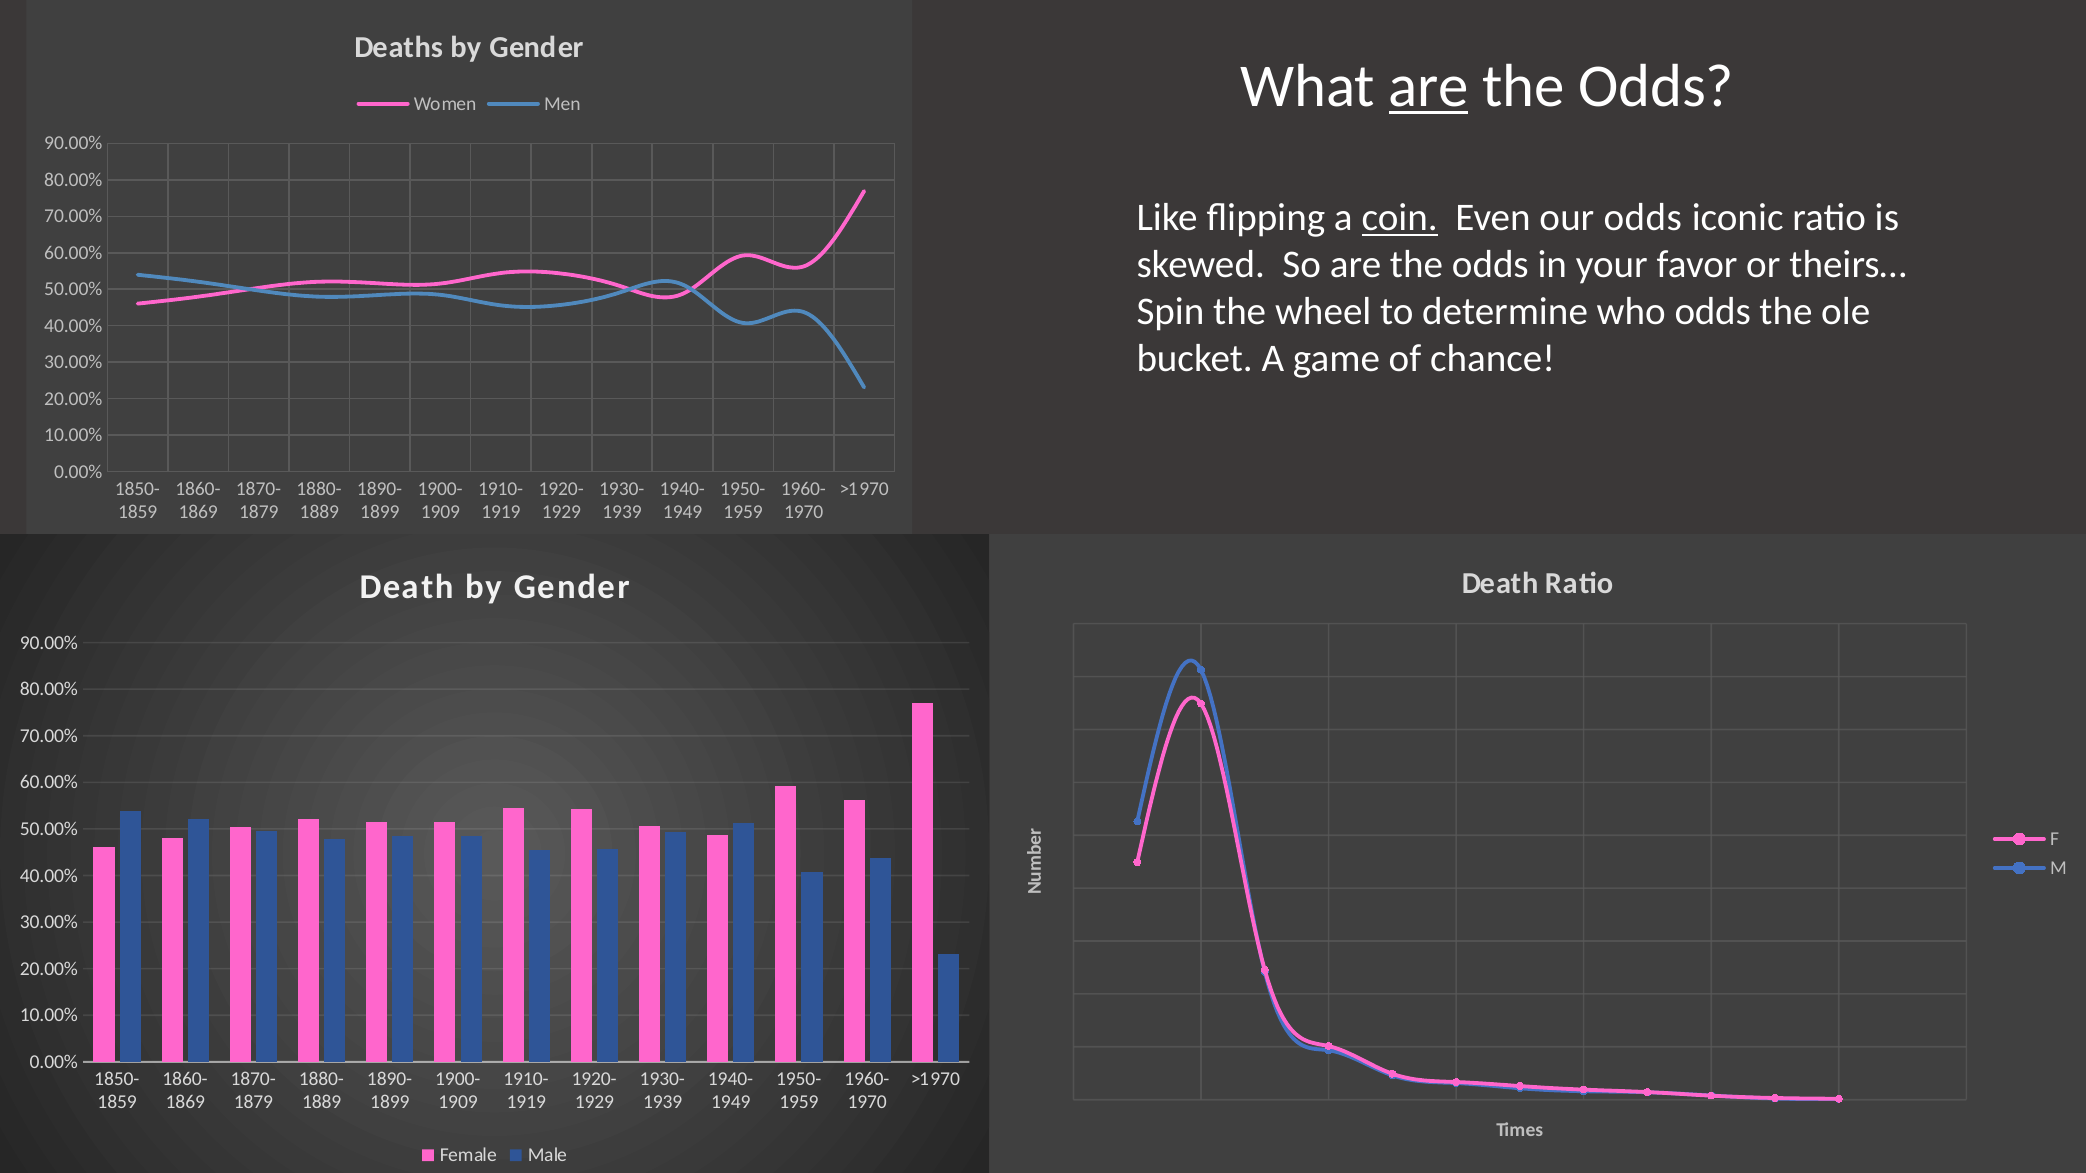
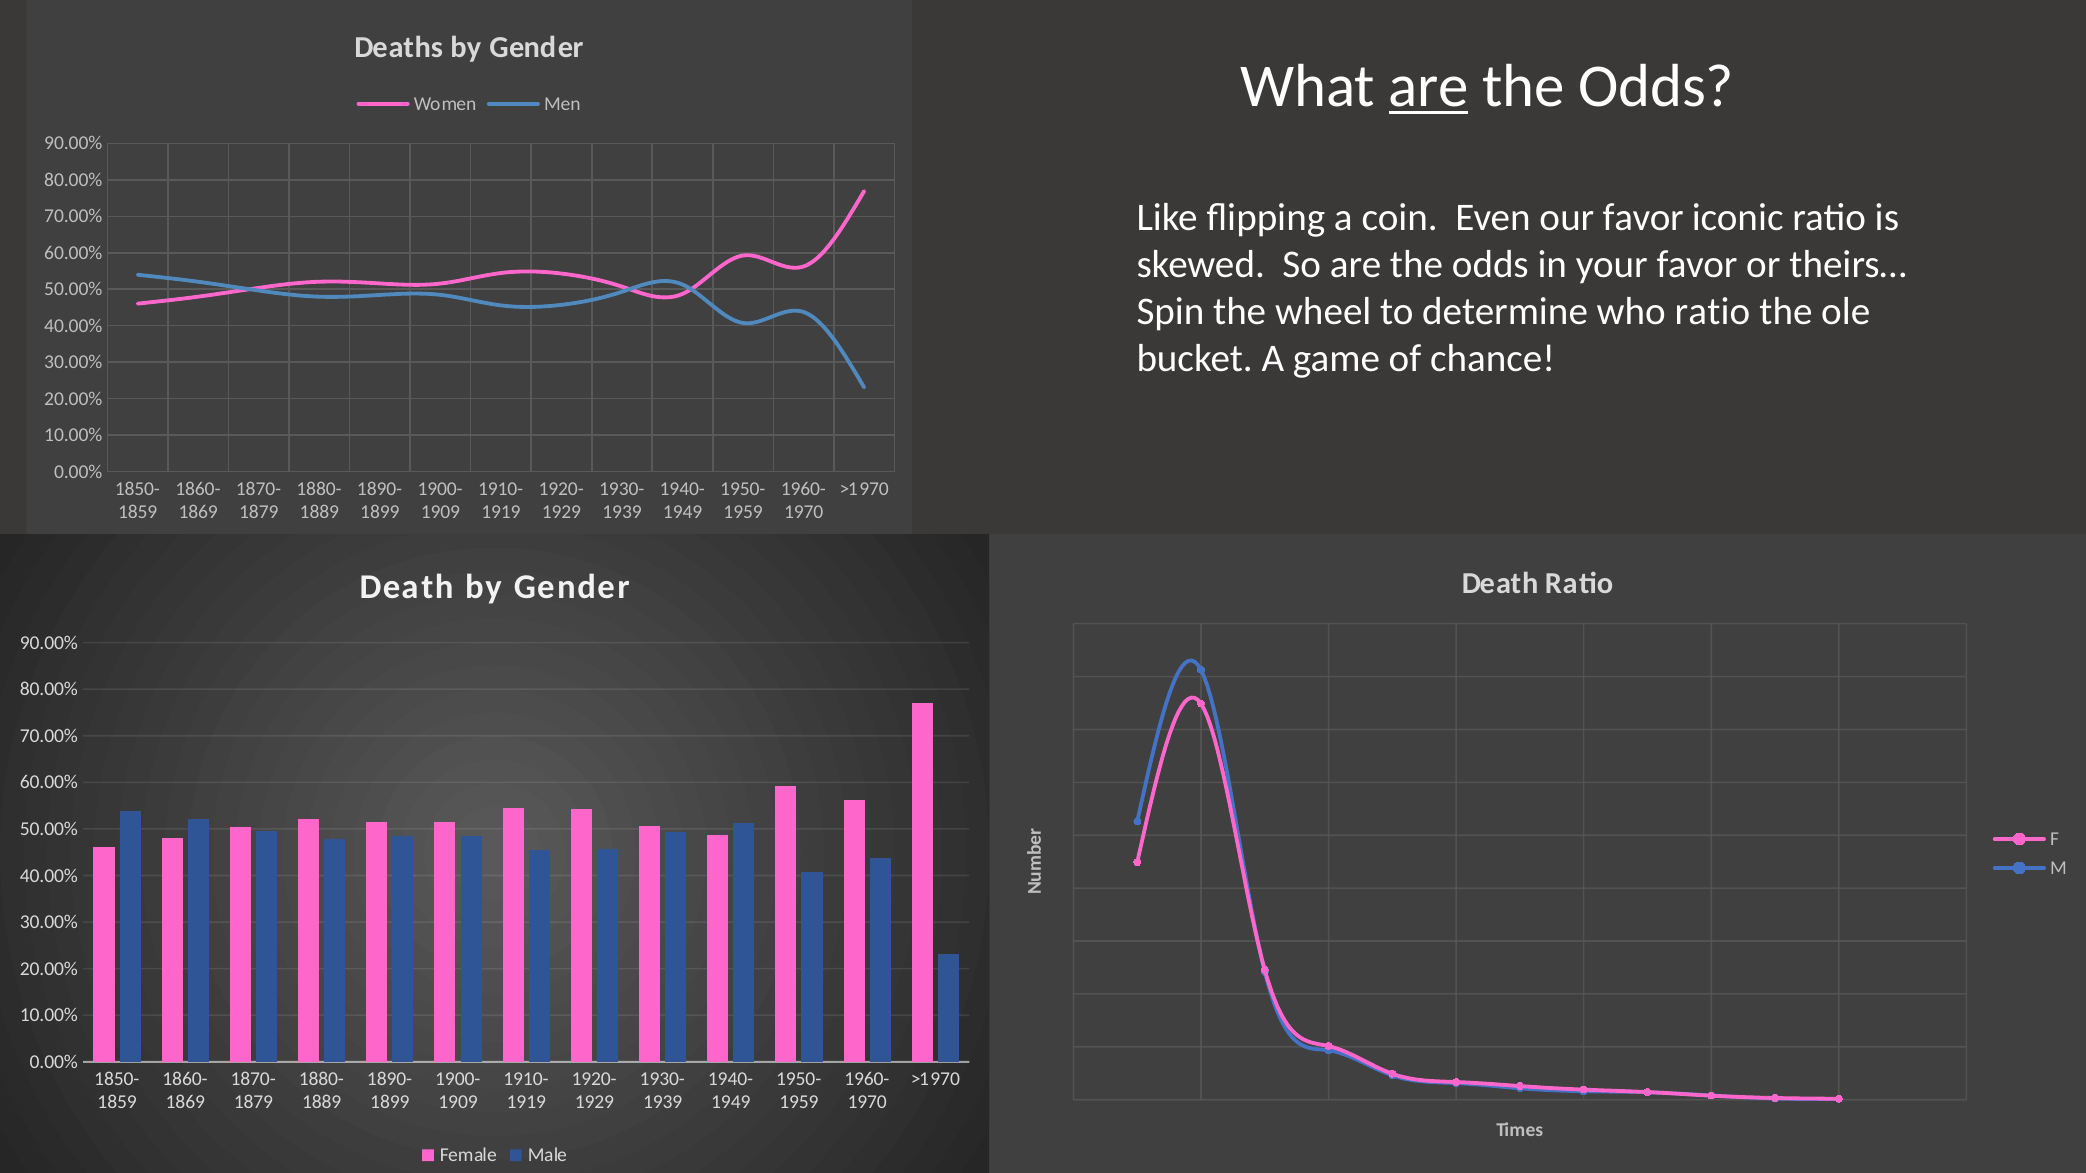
coin underline: present -> none (1400, 218)
our odds: odds -> favor (1643, 218)
who odds: odds -> ratio (1712, 312)
